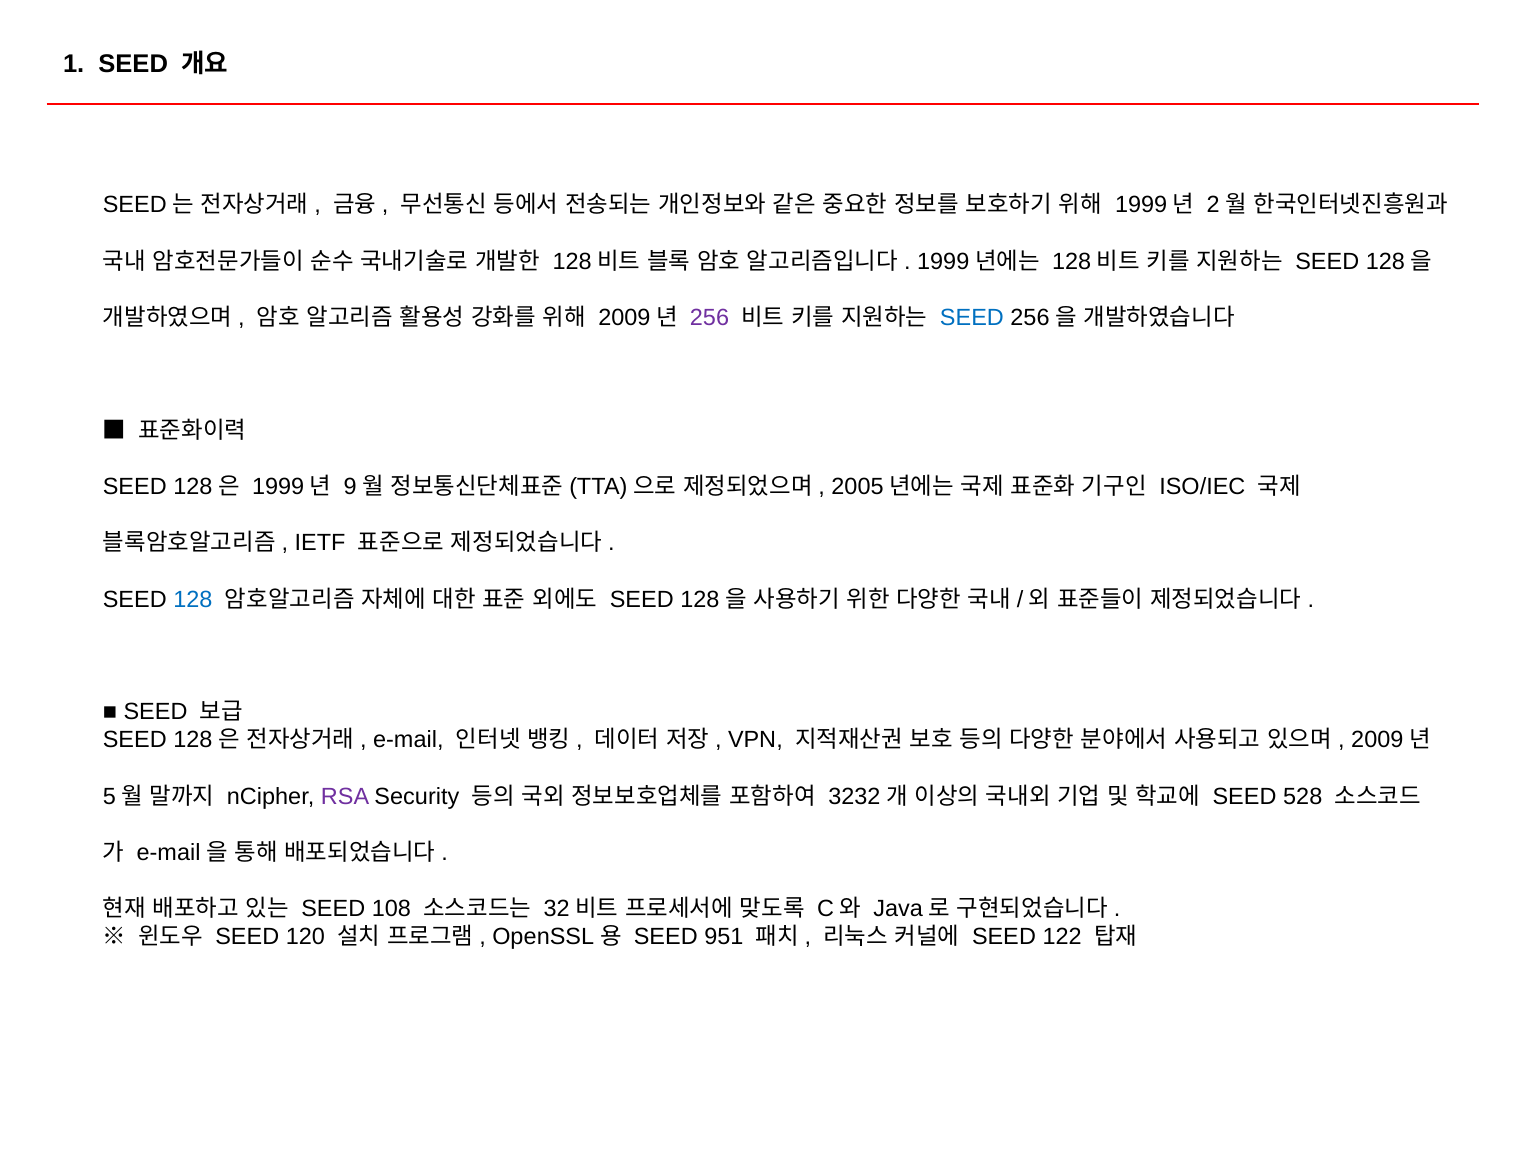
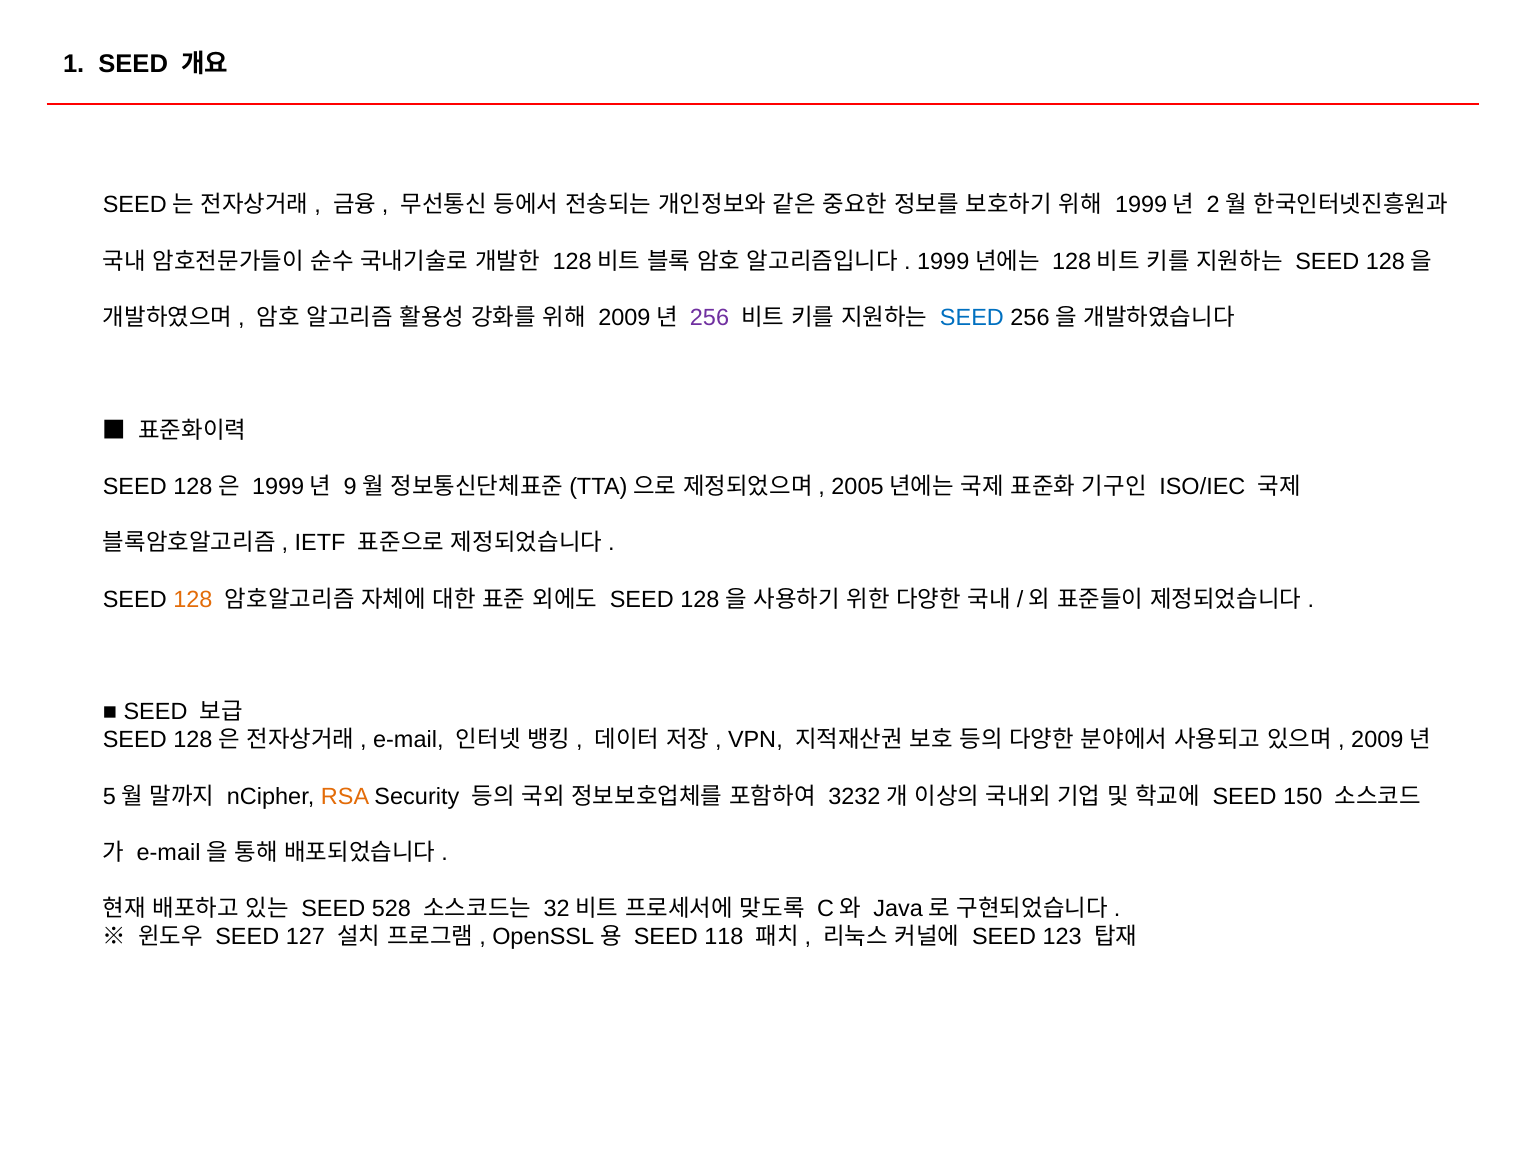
128 colour: blue -> orange (193, 599)
RSA colour: purple -> orange (345, 797)
528: 528 -> 150 (1303, 797)
108: 108 -> 528 (391, 909)
120: 120 -> 127 (305, 937)
951: 951 -> 118 (724, 937)
122: 122 -> 123 (1062, 937)
